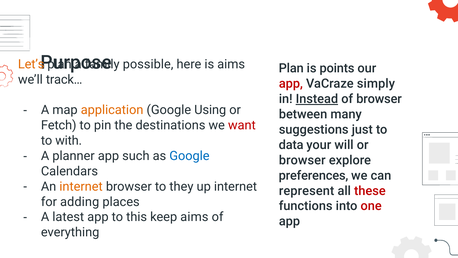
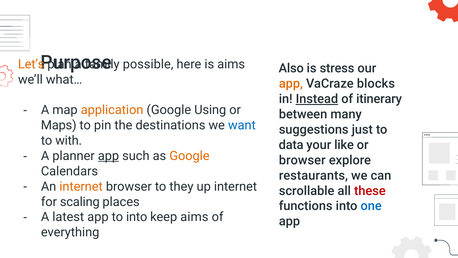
Plan: Plan -> Also (291, 68)
points: points -> stress (337, 68)
track…: track… -> what… (64, 79)
app colour: red -> orange (291, 84)
simply: simply -> blocks (376, 84)
of browser: browser -> itinerary (379, 99)
Fetch: Fetch -> Maps (59, 125)
want colour: red -> blue (242, 125)
will: will -> like (344, 145)
app underline: none -> present (108, 156)
Google colour: blue -> orange (189, 156)
preferences: preferences -> restaurants (313, 175)
represent: represent -> scrollable (307, 191)
adding: adding -> scaling (80, 202)
one colour: red -> blue (371, 206)
to this: this -> into (137, 217)
